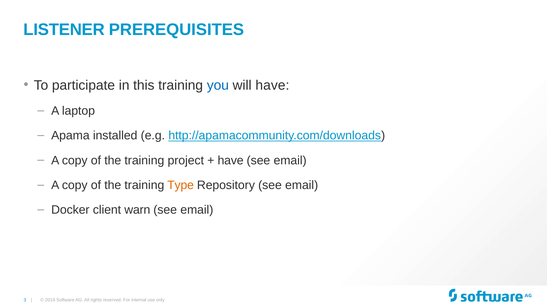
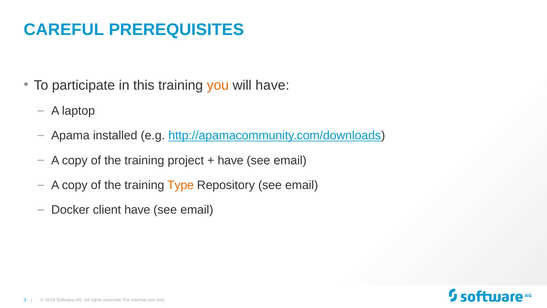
LISTENER: LISTENER -> CAREFUL (64, 30)
you colour: blue -> orange (218, 85)
client warn: warn -> have (137, 210)
